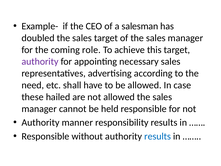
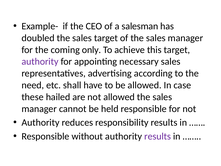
role: role -> only (92, 50)
manner: manner -> reduces (77, 122)
results colour: blue -> purple (158, 136)
